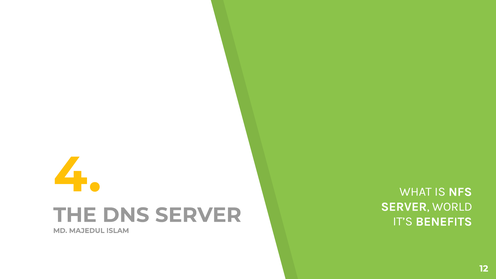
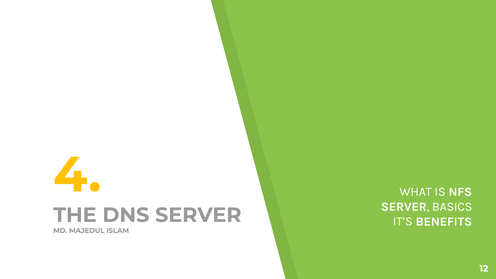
WORLD: WORLD -> BASICS (452, 207)
